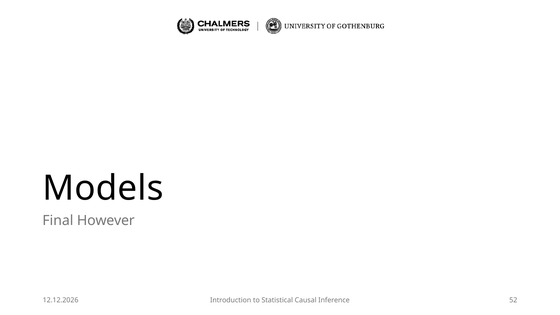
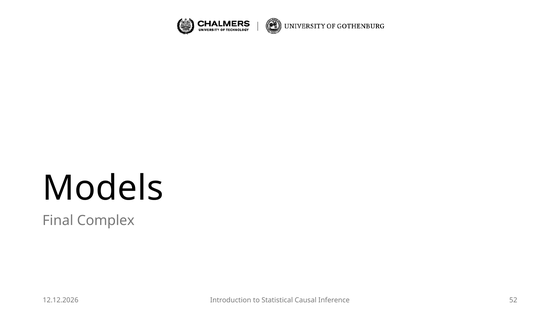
However: However -> Complex (106, 220)
